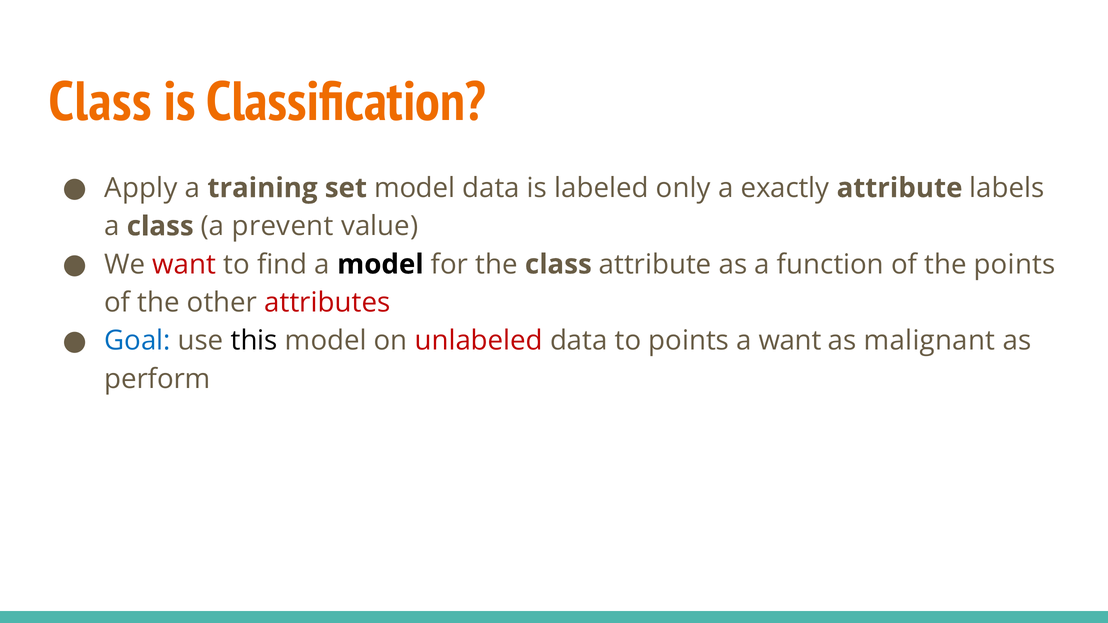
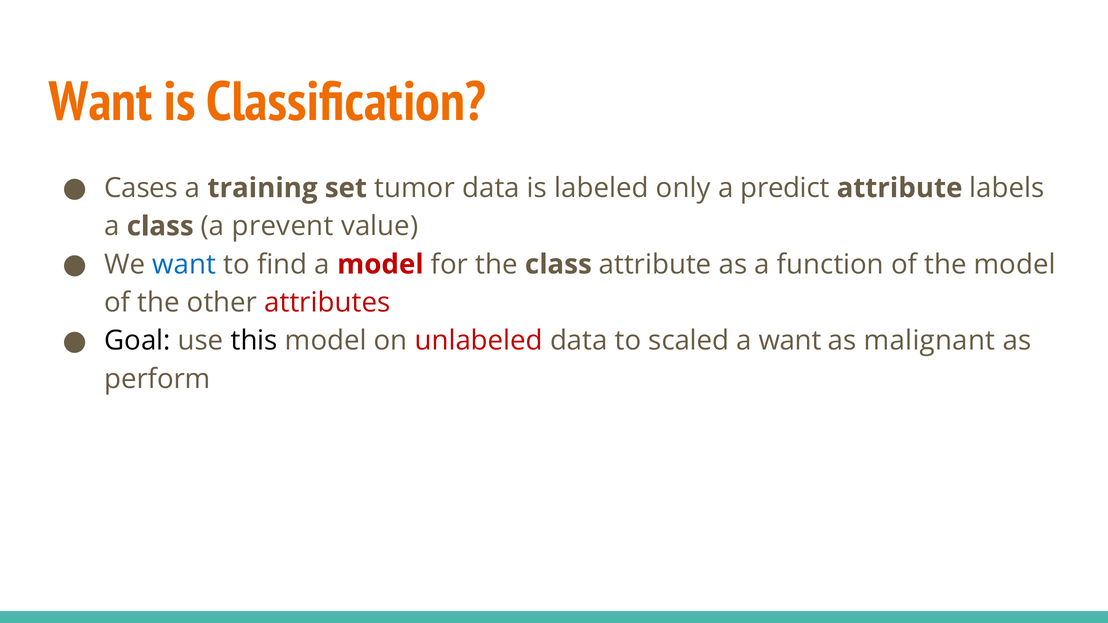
Class: Class -> Want (101, 102)
Apply: Apply -> Cases (141, 188)
set model: model -> tumor (414, 188)
exactly: exactly -> predict (785, 188)
want colour: red -> blue (184, 264)
model colour: black -> red (380, 264)
the points: points -> model (1015, 264)
Goal colour: blue -> black (137, 341)
to points: points -> scaled (689, 341)
